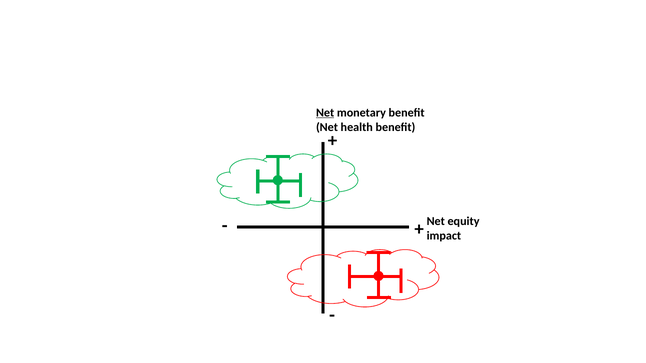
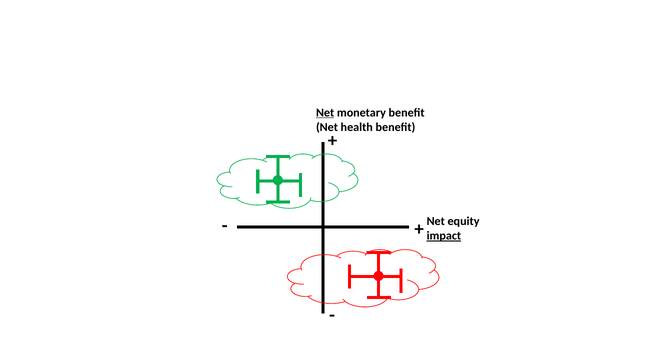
impact underline: none -> present (444, 236)
